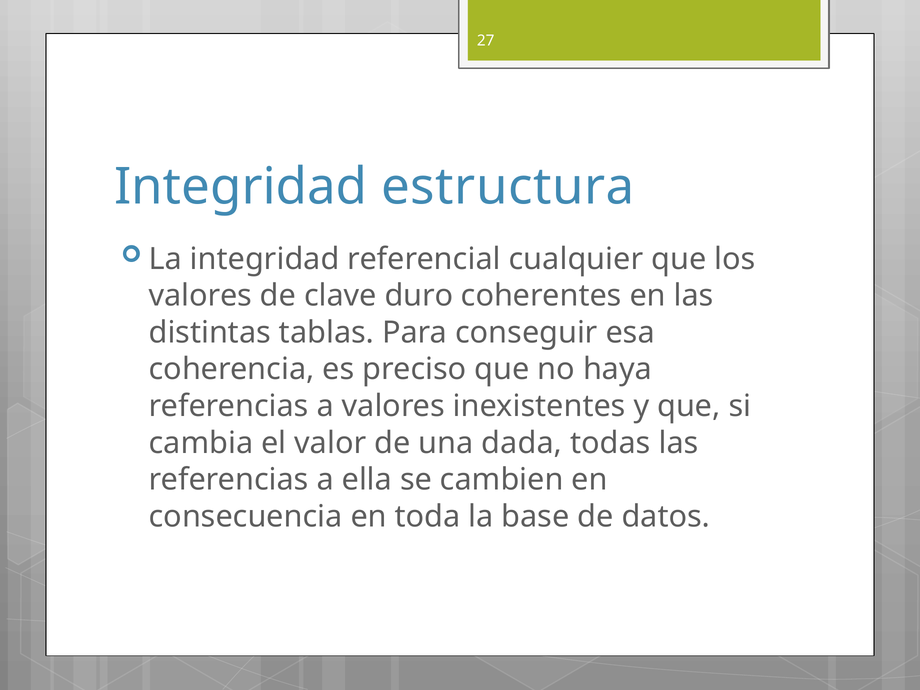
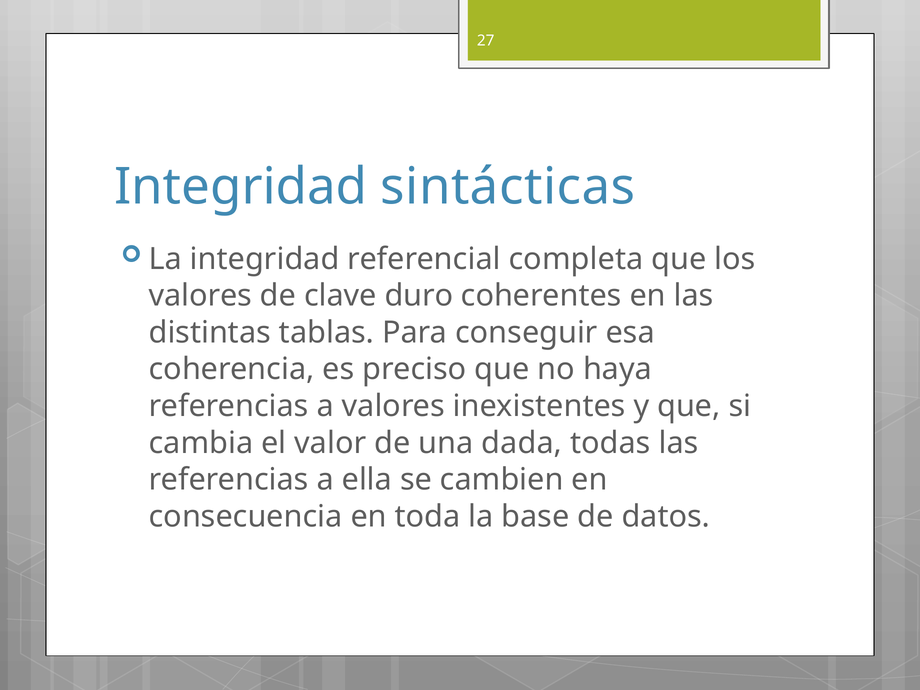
estructura: estructura -> sintácticas (508, 187)
cualquier: cualquier -> completa (576, 259)
